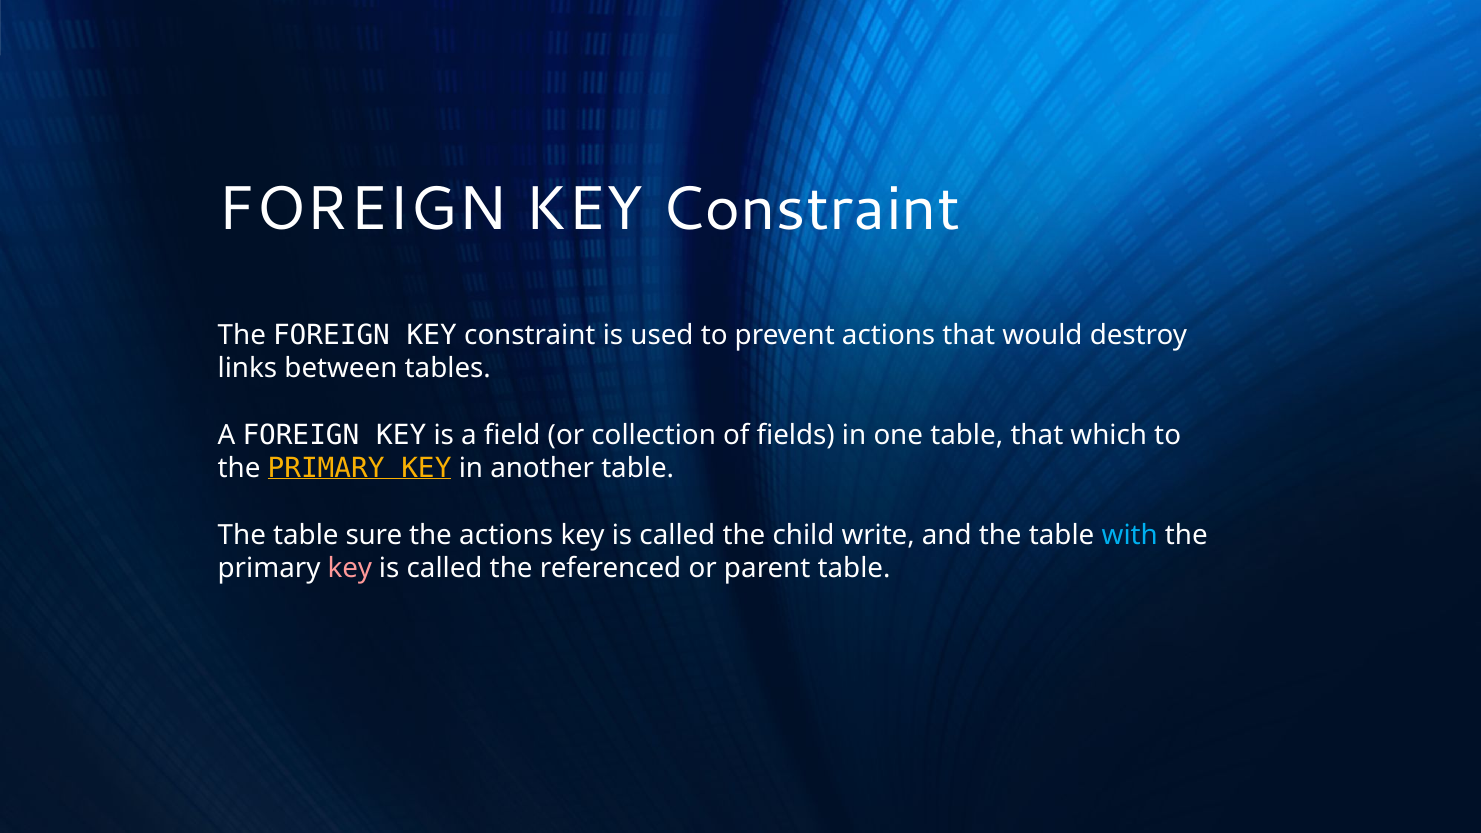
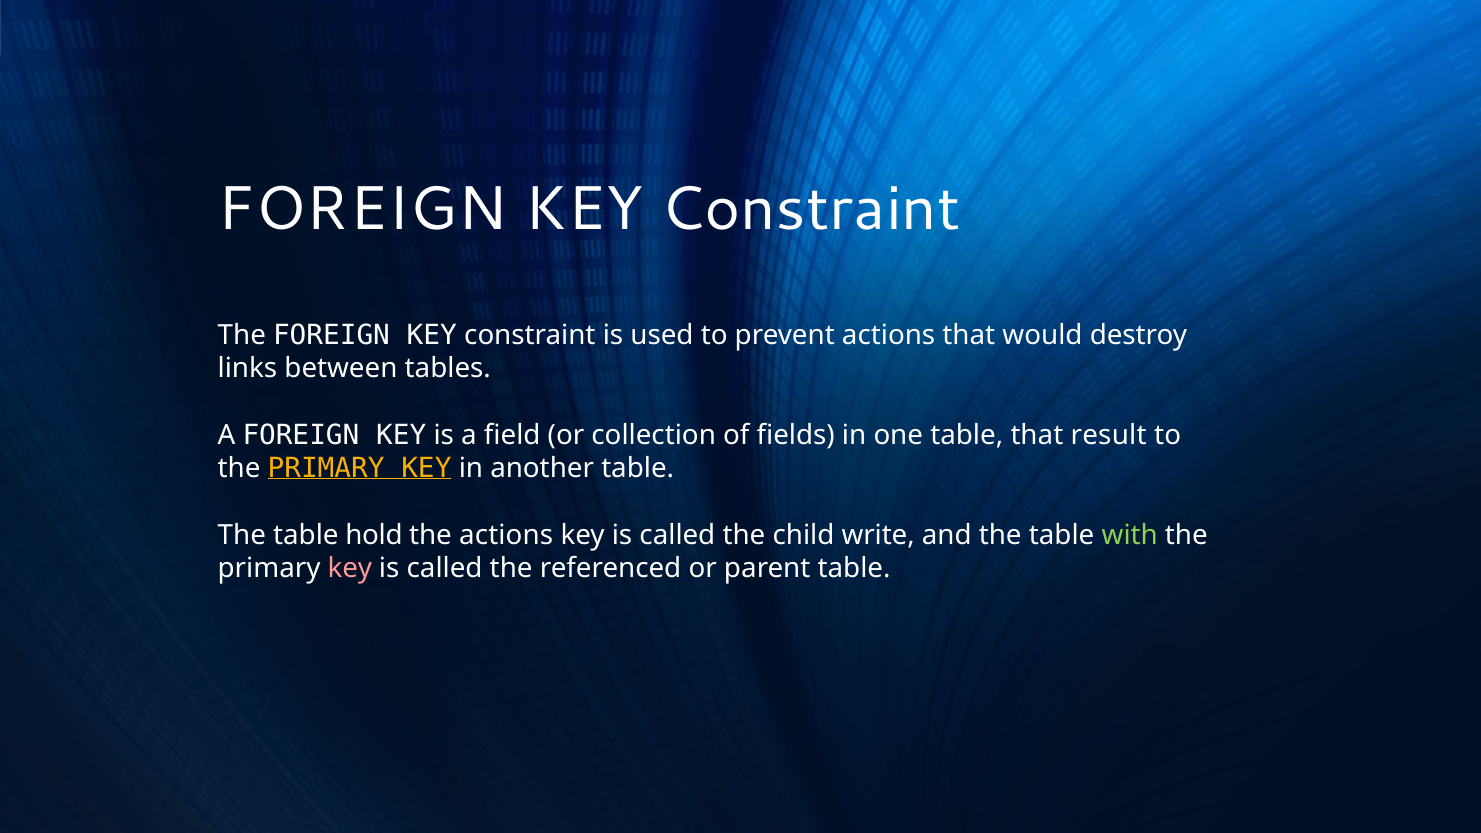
which: which -> result (1109, 435)
sure: sure -> hold (374, 535)
with colour: light blue -> light green (1130, 535)
